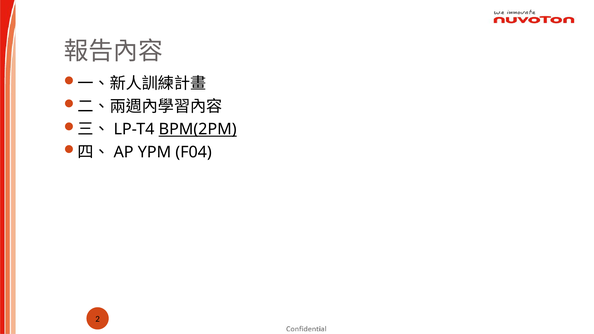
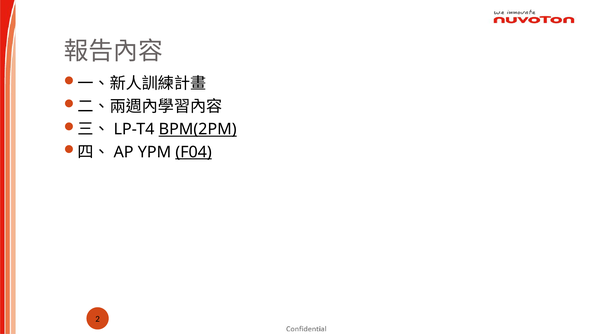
F04 underline: none -> present (194, 152)
